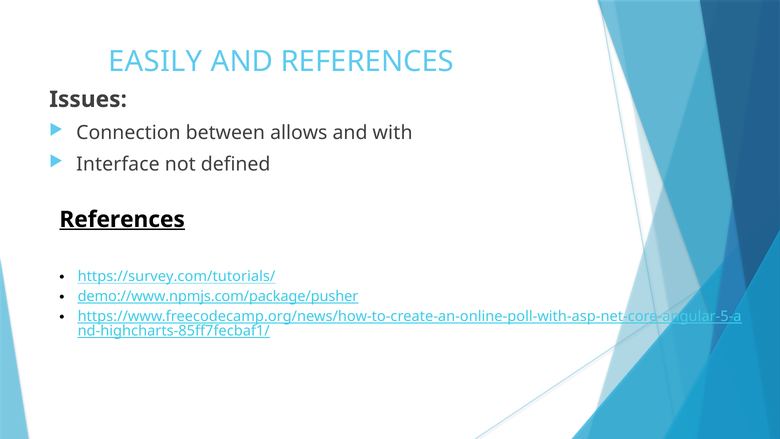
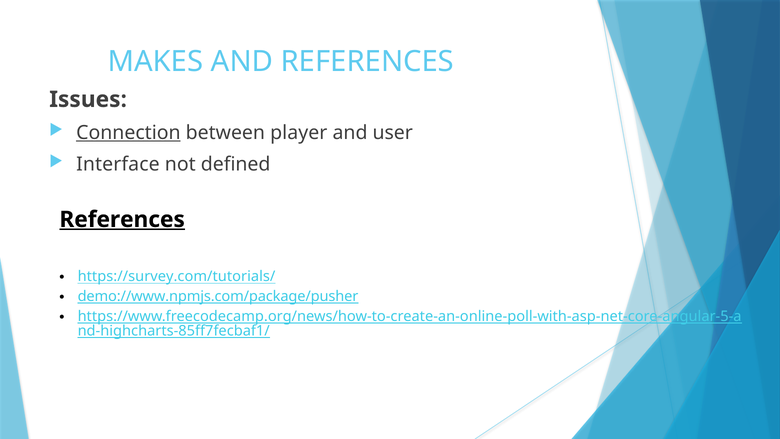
EASILY: EASILY -> MAKES (155, 62)
Connection underline: none -> present (128, 133)
allows: allows -> player (299, 133)
with: with -> user (393, 133)
